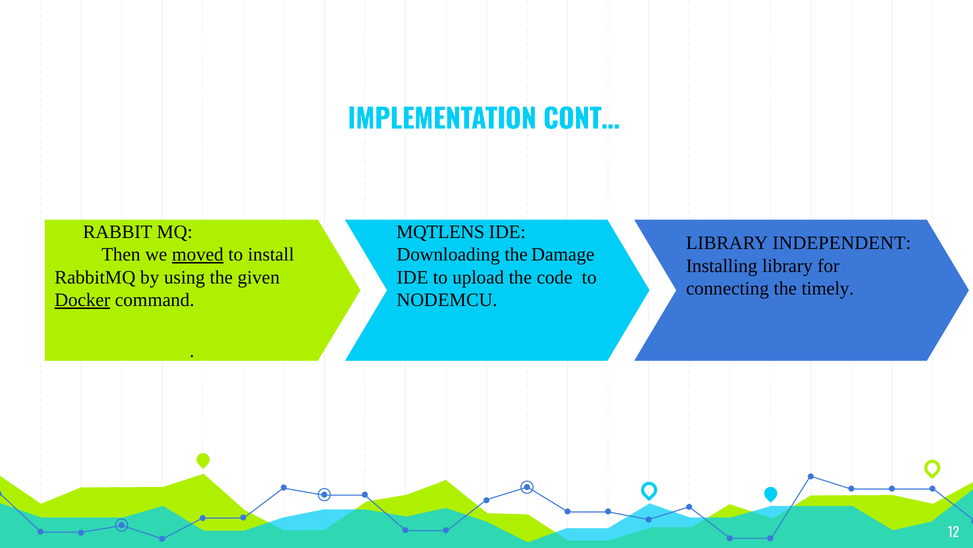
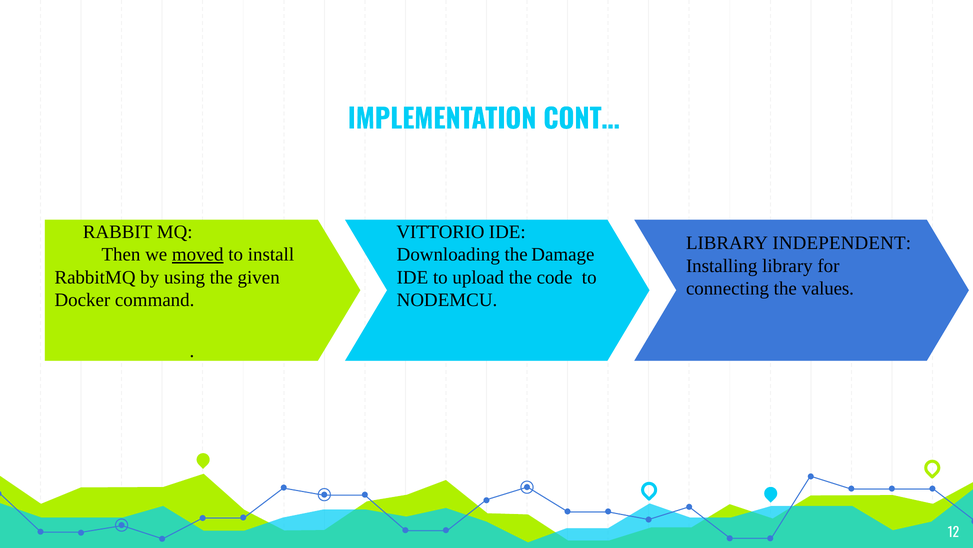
MQTLENS: MQTLENS -> VITTORIO (440, 232)
timely: timely -> values (828, 288)
Docker underline: present -> none (82, 300)
